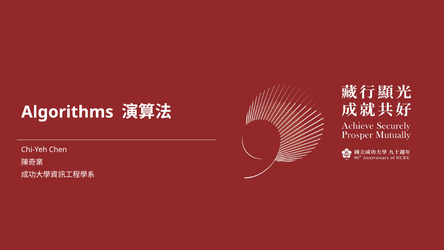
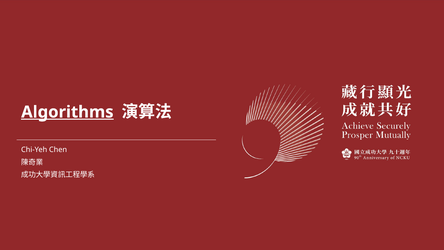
Algorithms underline: none -> present (67, 112)
